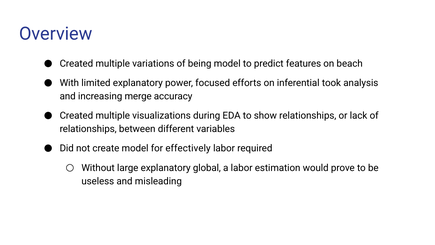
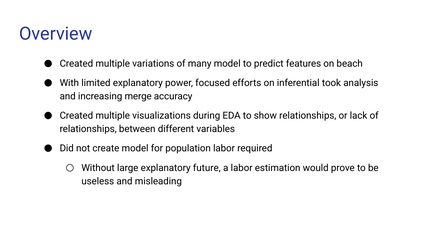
being: being -> many (200, 64)
effectively: effectively -> population (188, 148)
global: global -> future (207, 168)
